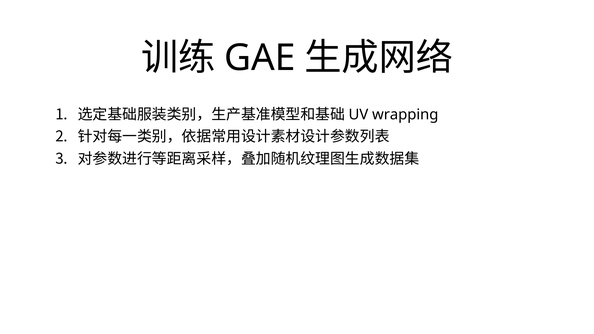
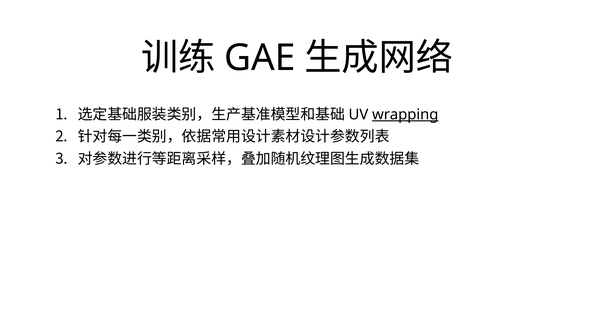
wrapping underline: none -> present (405, 115)
